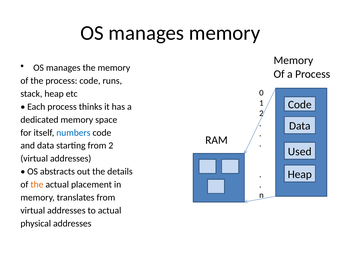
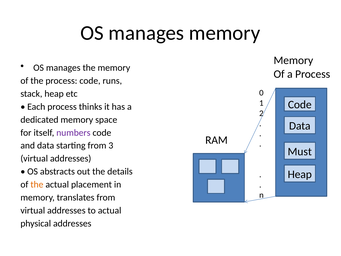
numbers colour: blue -> purple (73, 133)
from 2: 2 -> 3 (111, 145)
Used: Used -> Must (300, 151)
